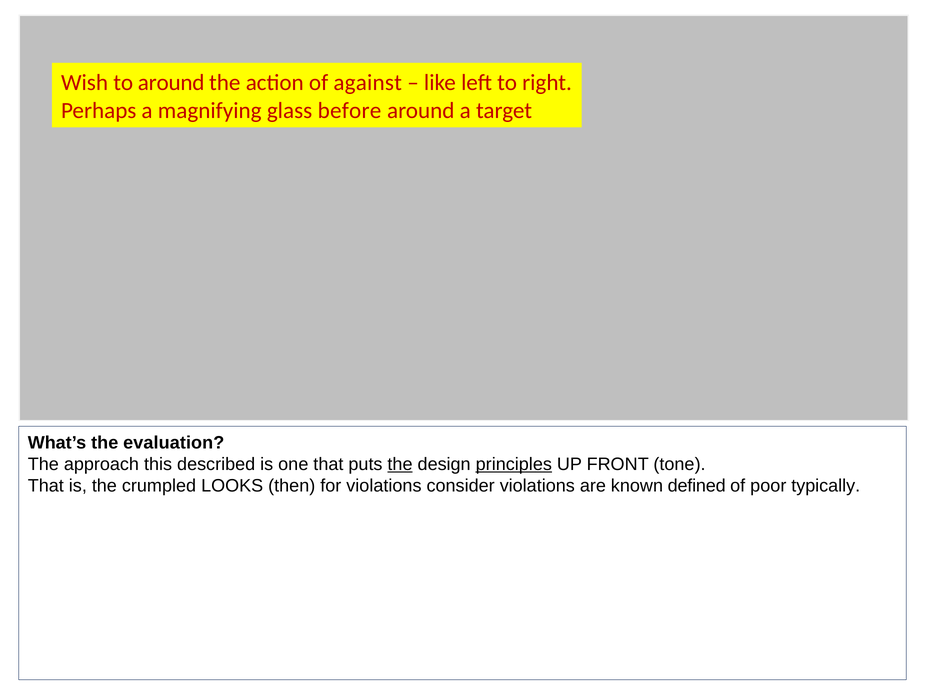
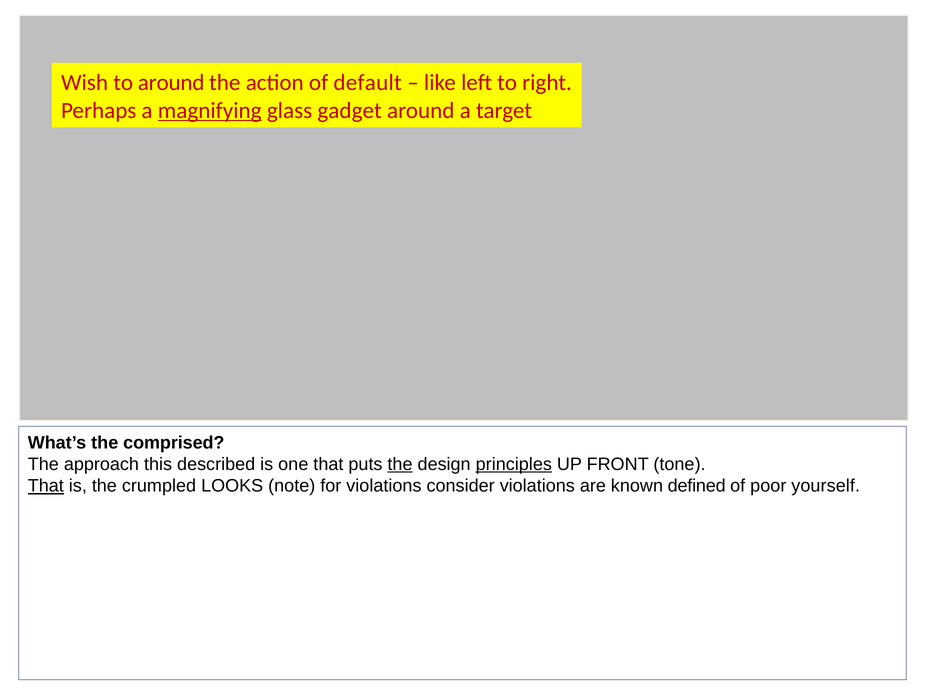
against: against -> default (368, 83)
magnifying underline: none -> present (210, 111)
before: before -> gadget (350, 111)
evaluation: evaluation -> comprised (174, 443)
That underline: none -> present (46, 486)
then: then -> note (292, 486)
typically: typically -> yourself (826, 486)
